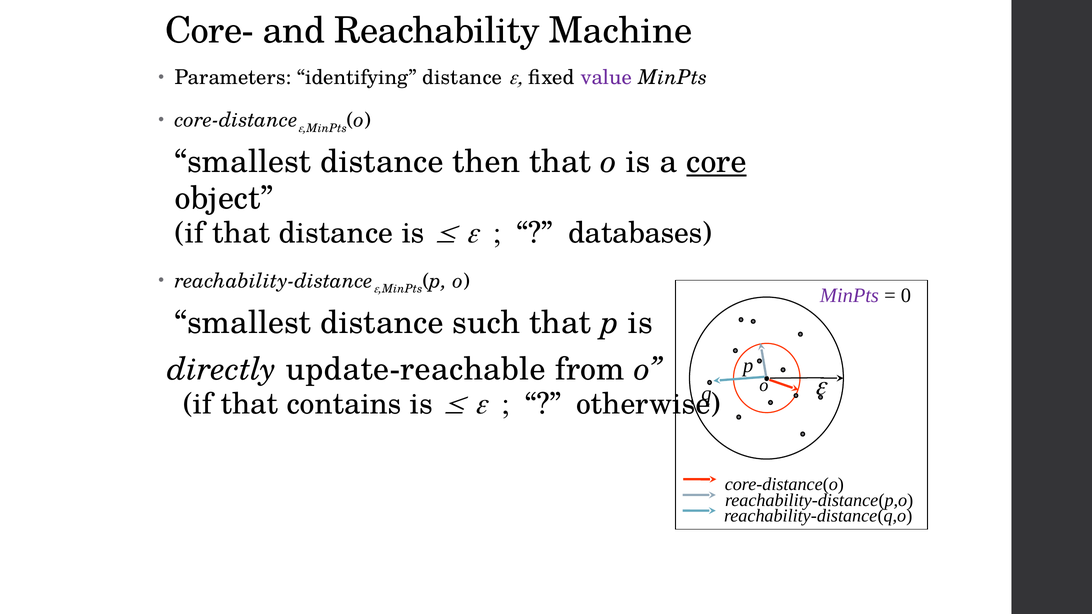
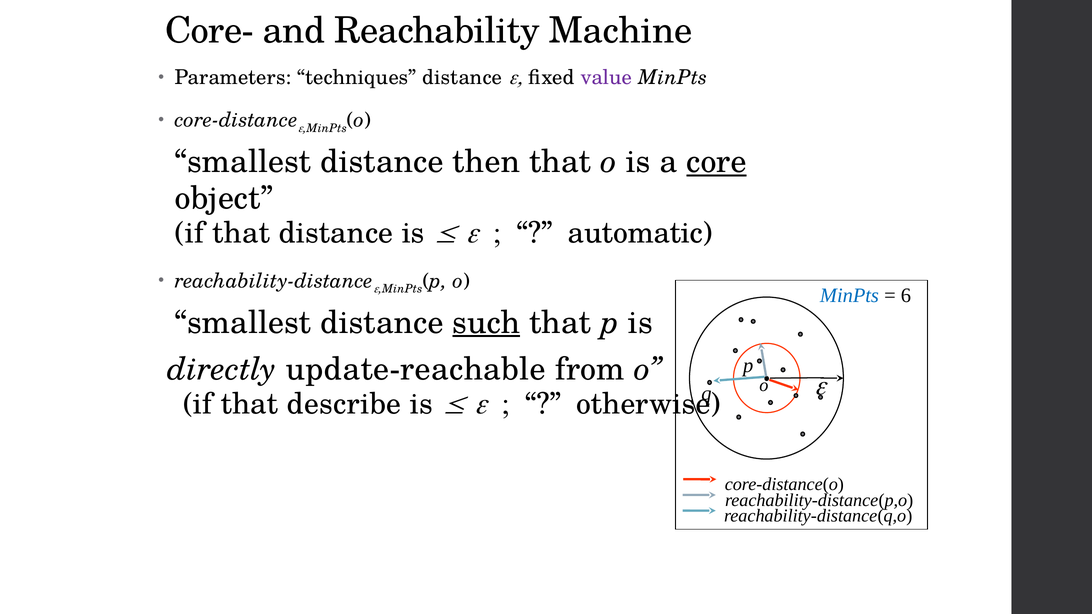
identifying: identifying -> techniques (357, 77)
databases: databases -> automatic (640, 233)
MinPts colour: purple -> blue (849, 295)
0: 0 -> 6 (906, 295)
such underline: none -> present (486, 323)
contains: contains -> describe (344, 404)
